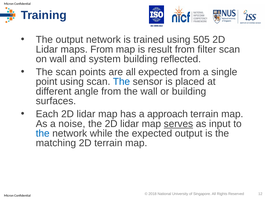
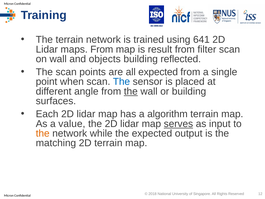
The output: output -> terrain (69, 40)
505: 505 -> 641 (201, 40)
system: system -> objects (105, 59)
point using: using -> when (72, 82)
the underline: none -> present (131, 91)
approach: approach -> algorithm (167, 114)
noise: noise -> value (72, 124)
the colour: blue -> orange (43, 133)
